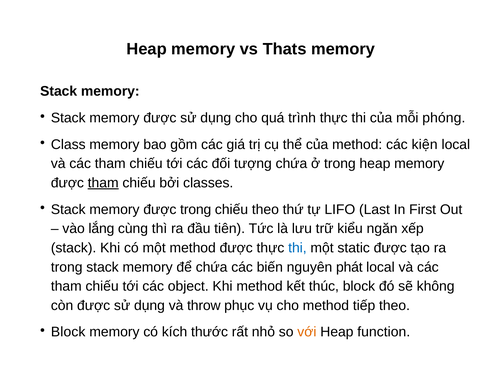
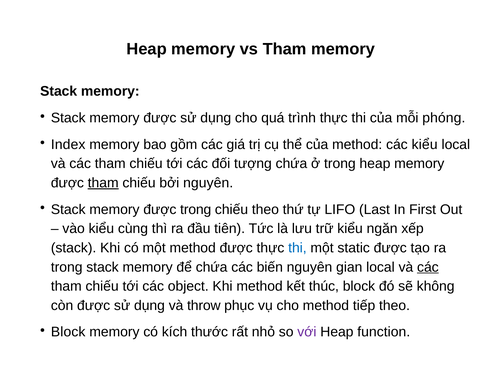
vs Thats: Thats -> Tham (285, 49)
Class: Class -> Index (68, 144)
các kiện: kiện -> kiểu (425, 144)
bởi classes: classes -> nguyên (208, 183)
vào lắng: lắng -> kiểu (101, 228)
phát: phát -> gian (349, 267)
các underline: none -> present (428, 267)
với colour: orange -> purple (307, 332)
